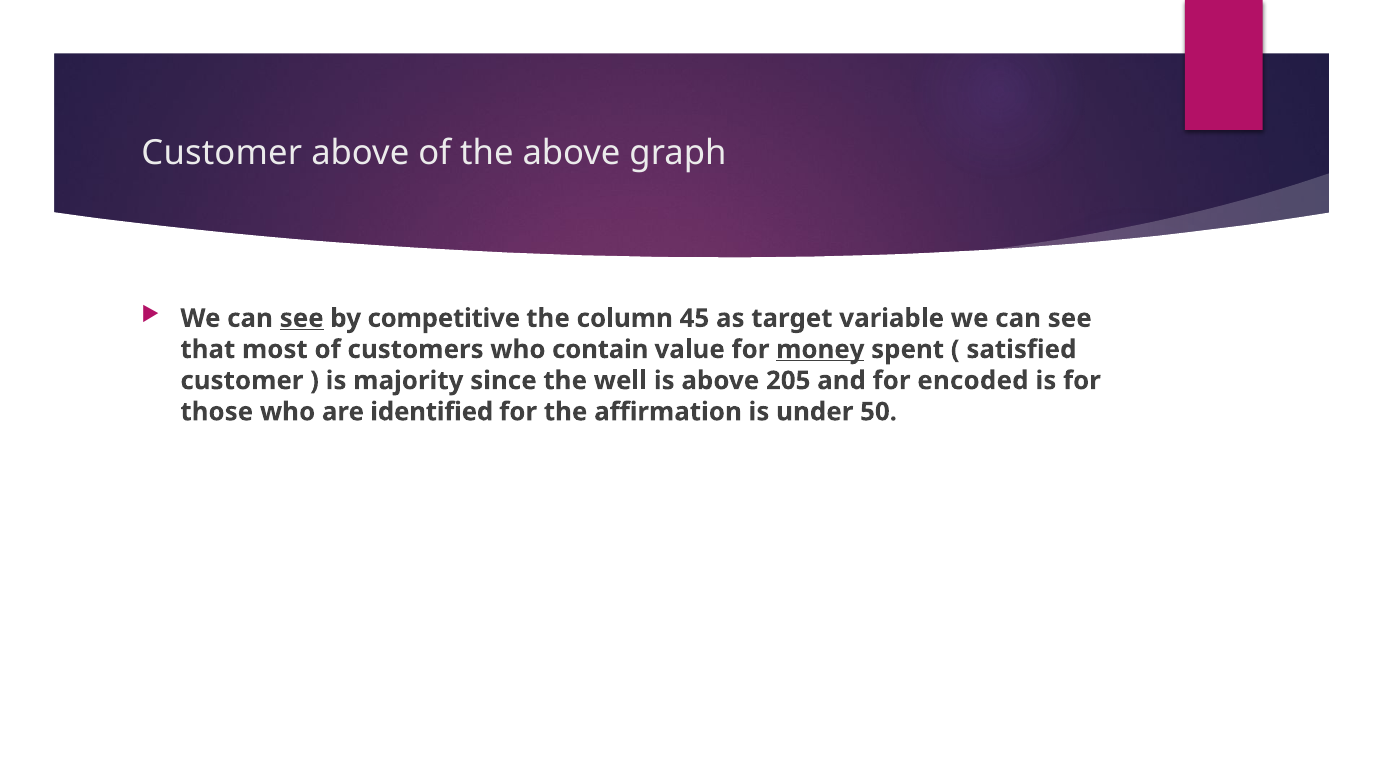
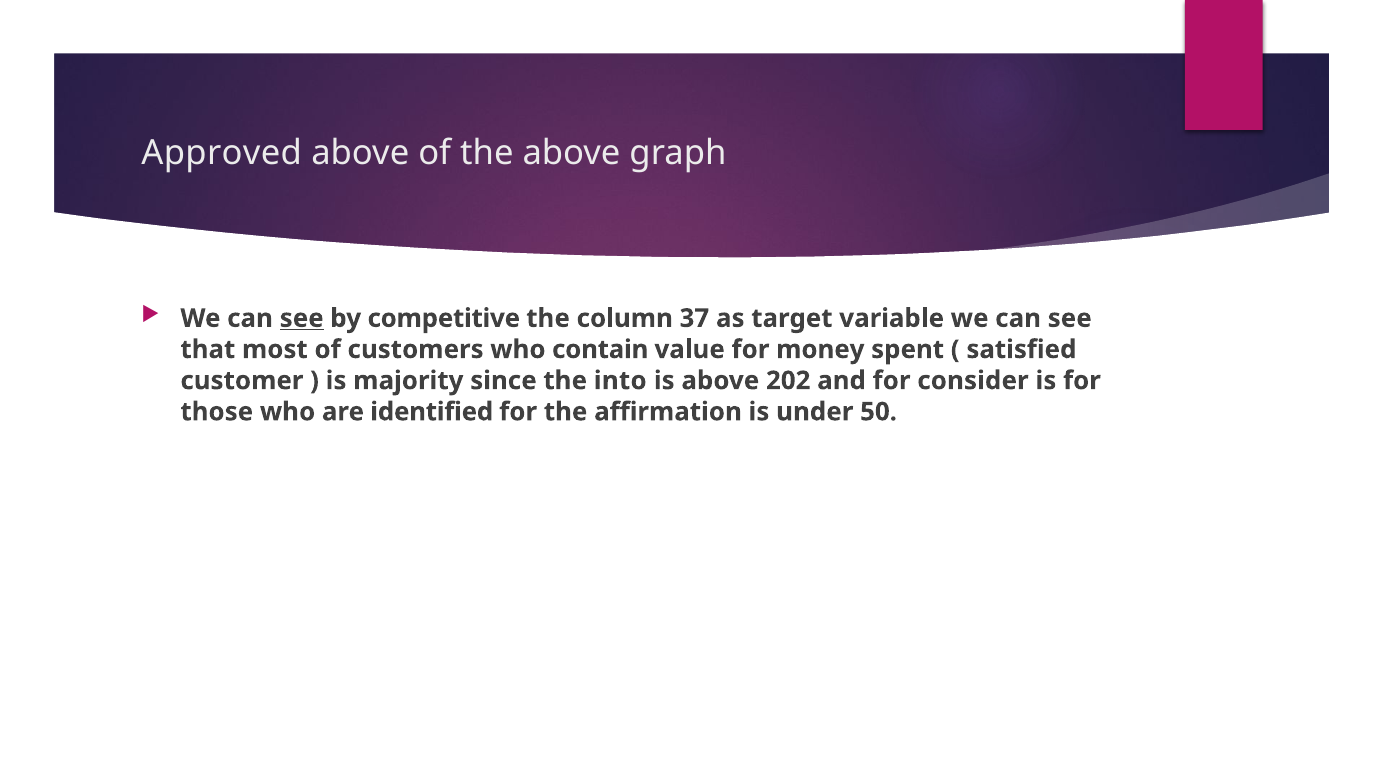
Customer: Customer -> Approved (222, 153)
45: 45 -> 37 (694, 318)
money underline: present -> none (820, 349)
well: well -> into (620, 380)
205: 205 -> 202 (788, 380)
encoded: encoded -> consider (973, 380)
